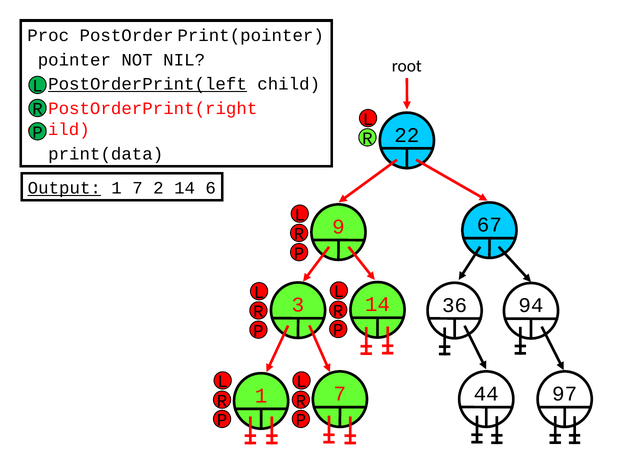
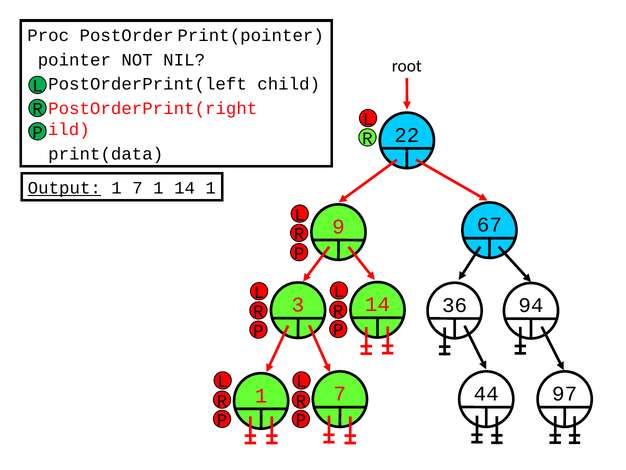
PostOrderPrint(left underline: present -> none (148, 84)
1 7 2: 2 -> 1 (158, 188)
14 6: 6 -> 1 (211, 188)
